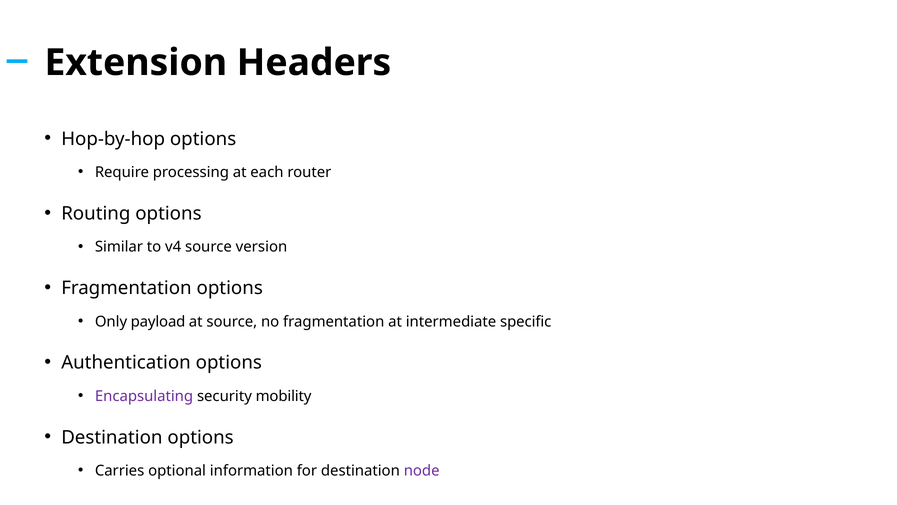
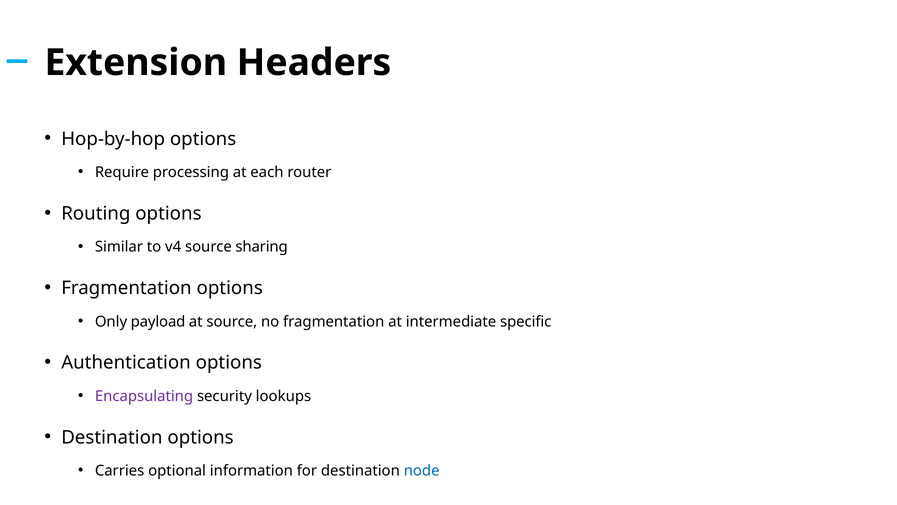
version: version -> sharing (262, 247)
mobility: mobility -> lookups (283, 396)
node colour: purple -> blue (422, 470)
